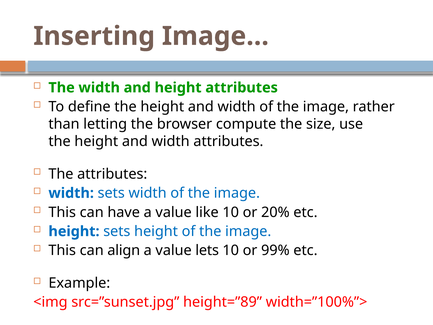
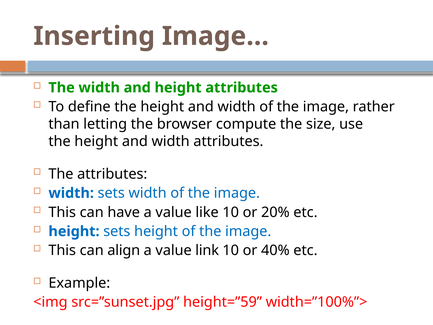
lets: lets -> link (207, 250)
99%: 99% -> 40% (275, 250)
height=”89: height=”89 -> height=”59 (223, 302)
